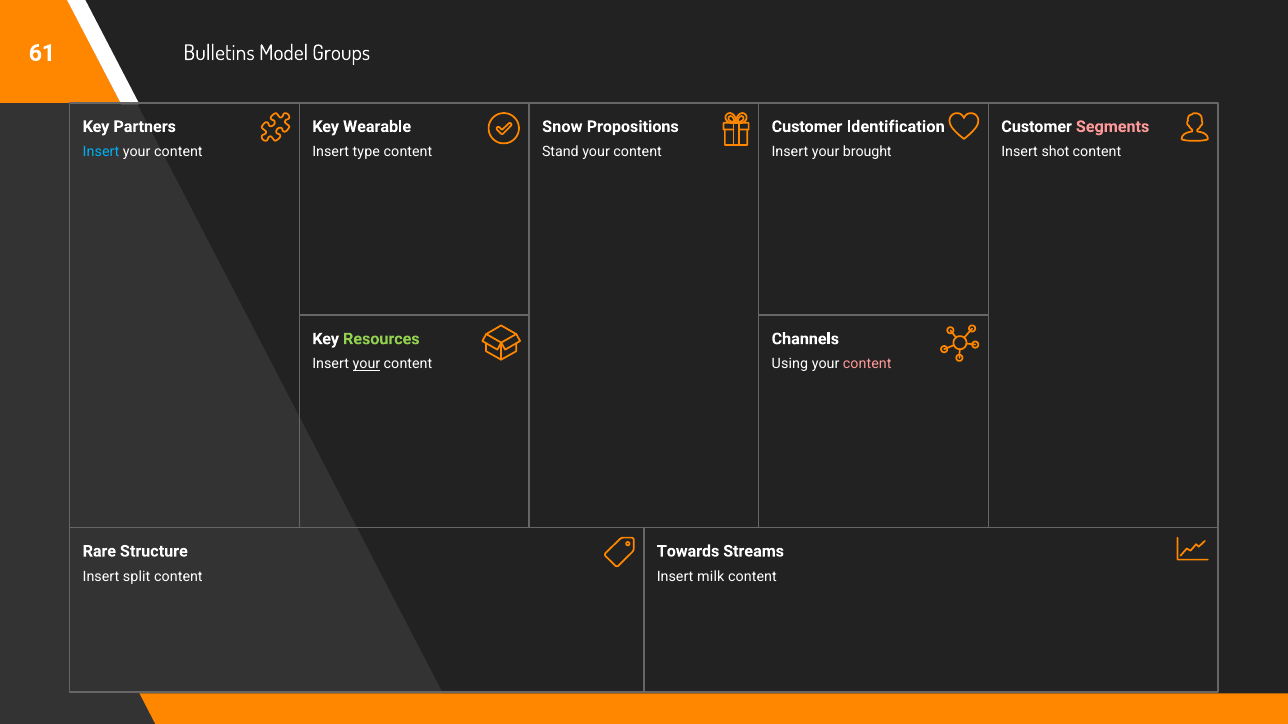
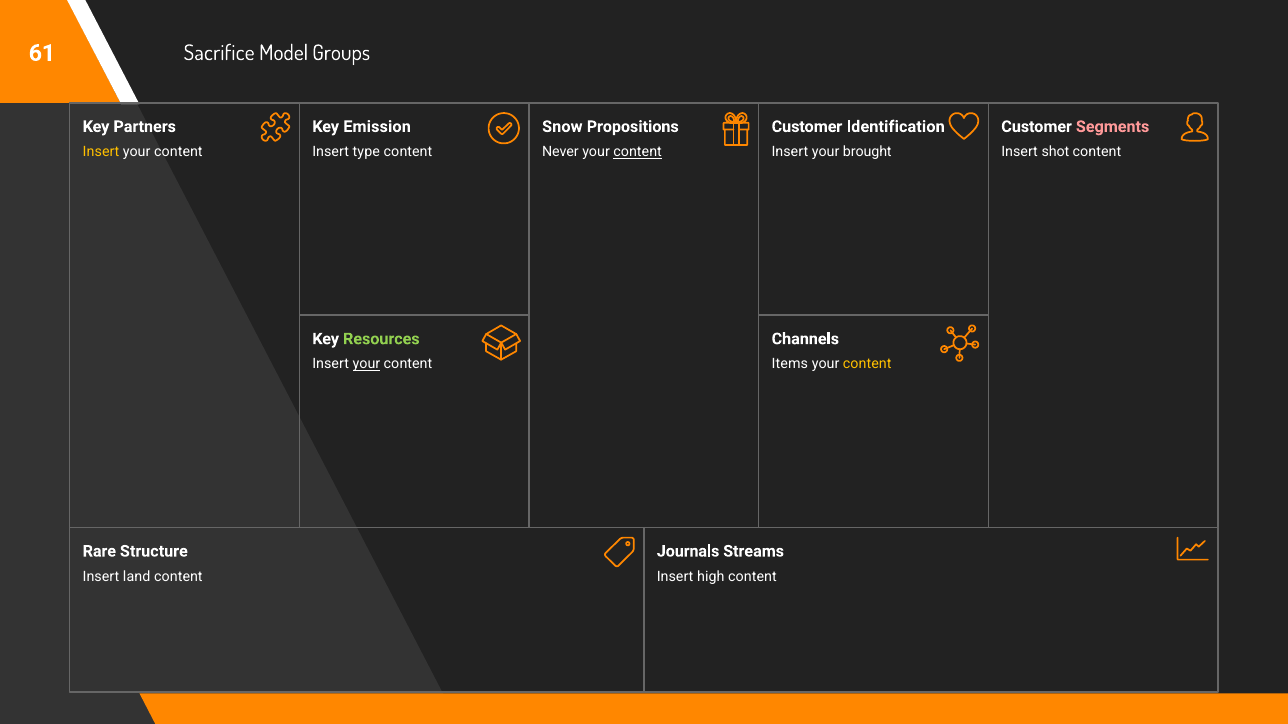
Bulletins: Bulletins -> Sacrifice (219, 53)
Wearable: Wearable -> Emission (377, 127)
Insert colour: light blue -> yellow (101, 152)
Stand: Stand -> Never (560, 152)
content underline: none -> present (638, 152)
Using: Using -> Items (790, 364)
content colour: pink -> yellow (867, 364)
Towards: Towards -> Journals (688, 552)
split: split -> land (137, 577)
milk: milk -> high (711, 577)
